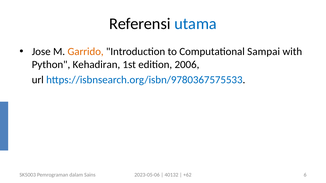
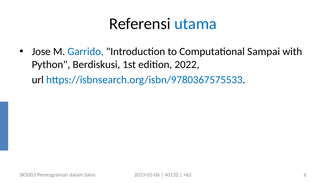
Garrido colour: orange -> blue (86, 52)
Kehadiran: Kehadiran -> Berdiskusi (96, 65)
2006: 2006 -> 2022 (187, 65)
